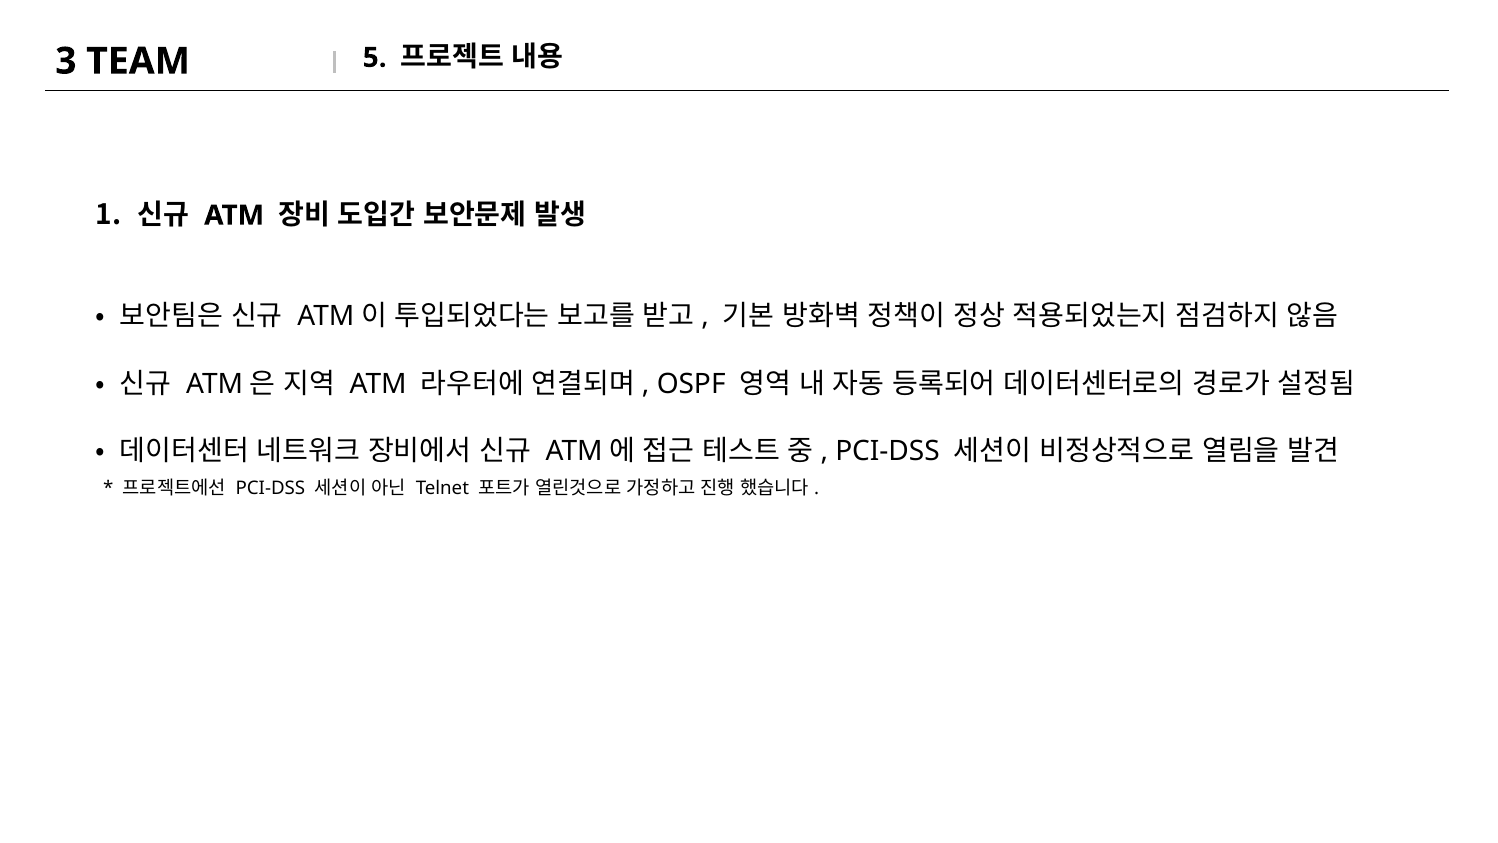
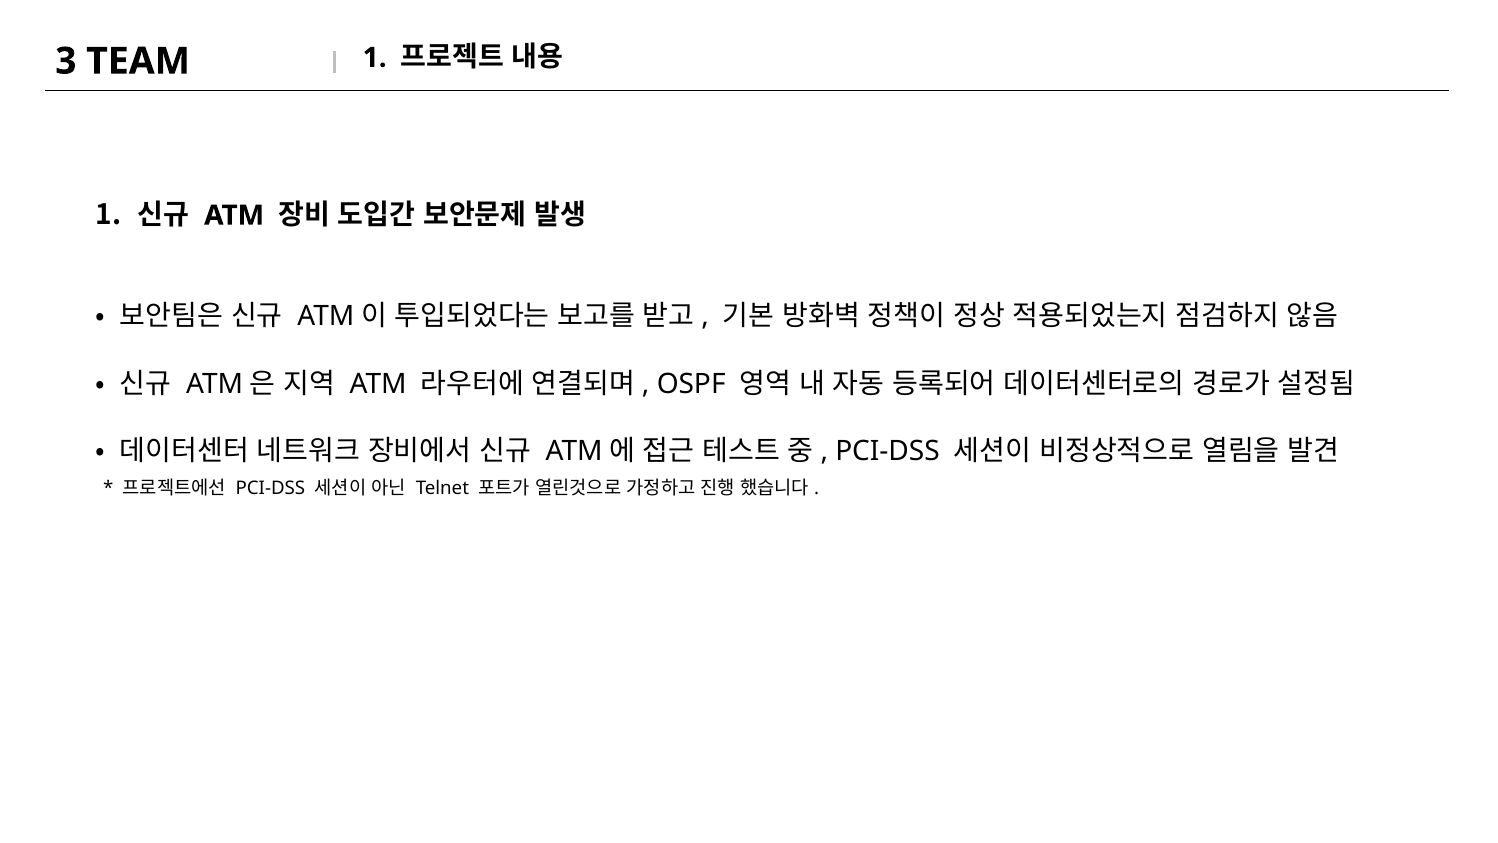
TEAM 5: 5 -> 1 (375, 58)
